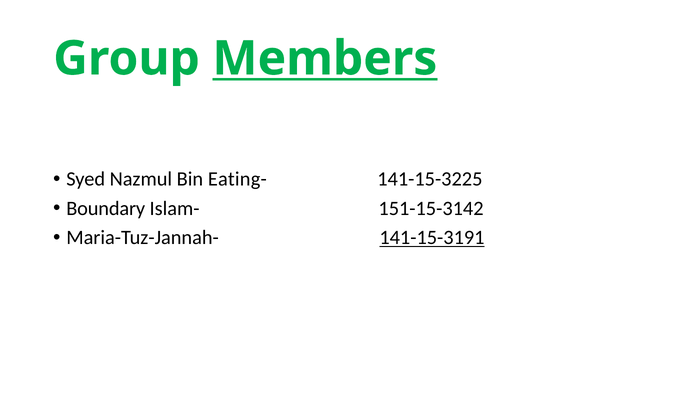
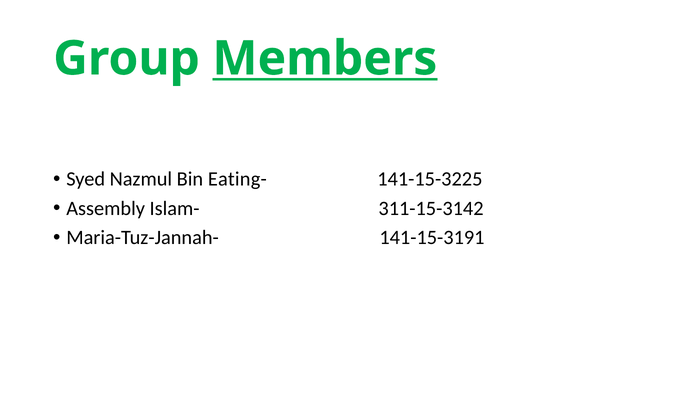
Boundary: Boundary -> Assembly (106, 208)
151-15-3142: 151-15-3142 -> 311-15-3142 (431, 208)
141-15-3191 underline: present -> none (432, 238)
